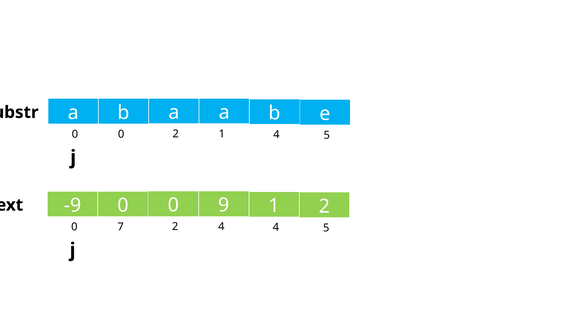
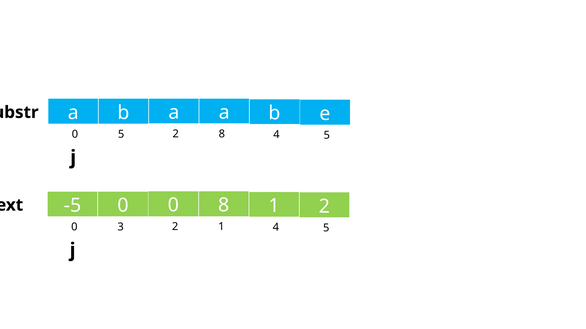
2 1: 1 -> 8 (222, 134)
0: 0 -> 5 (121, 134)
0 9: 9 -> 8 (224, 205)
-9: -9 -> -5 (73, 206)
2 4: 4 -> 1 (221, 227)
7: 7 -> 3 (121, 227)
